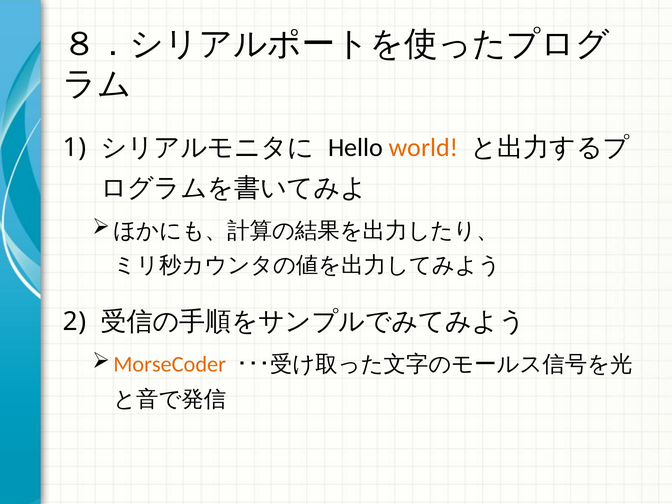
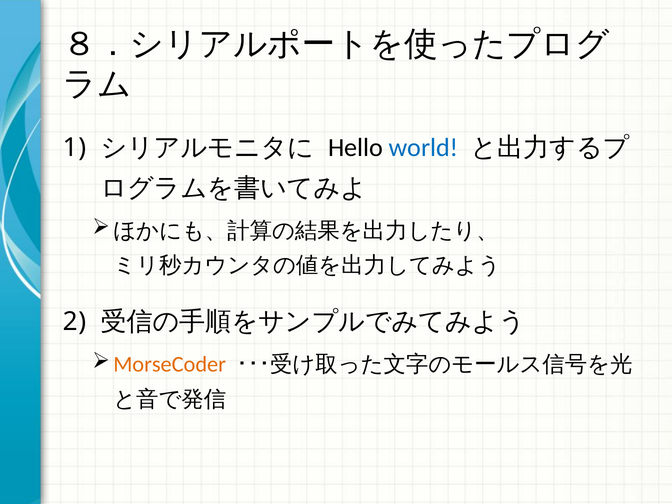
world colour: orange -> blue (424, 147)
